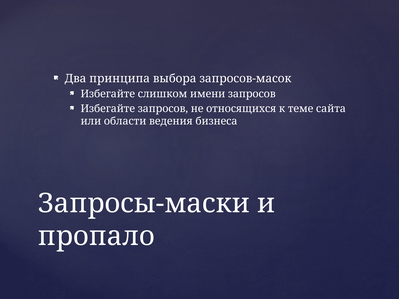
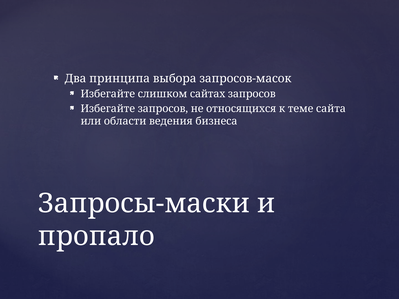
имени: имени -> сайтах (208, 94)
